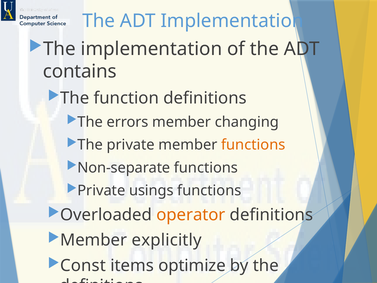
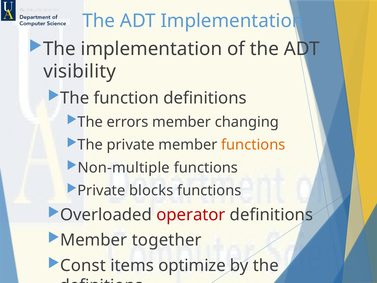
contains: contains -> visibility (80, 71)
Non-separate: Non-separate -> Non-multiple (124, 168)
usings: usings -> blocks (151, 190)
operator colour: orange -> red (191, 215)
explicitly: explicitly -> together (167, 240)
